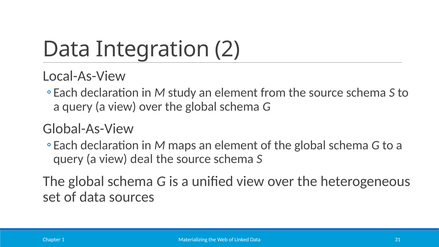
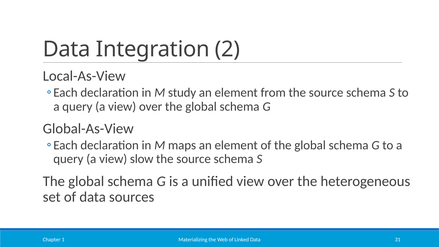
deal: deal -> slow (142, 159)
